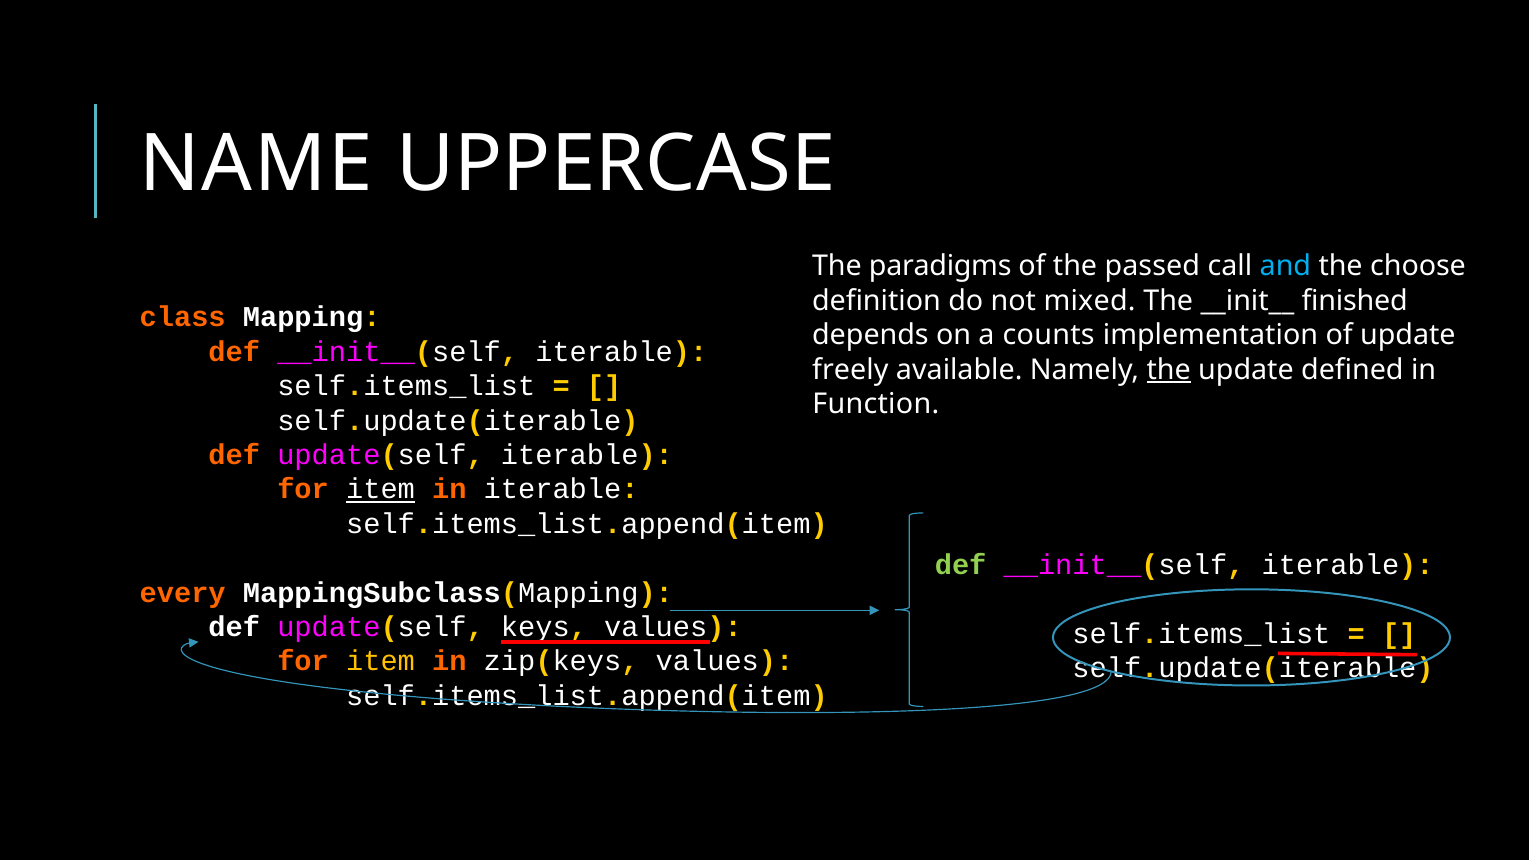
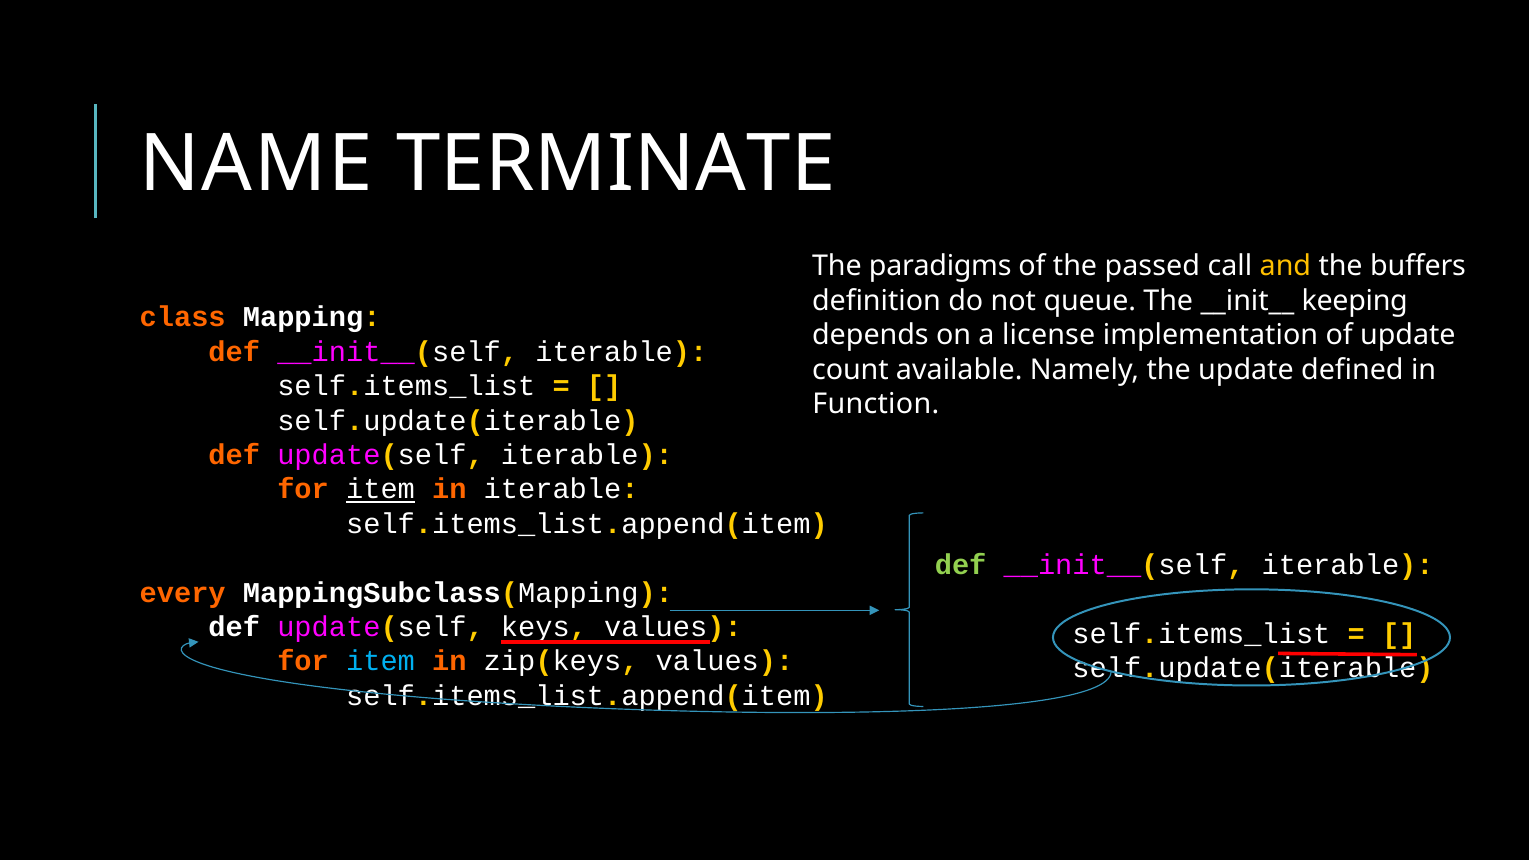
UPPERCASE: UPPERCASE -> TERMINATE (616, 164)
and colour: light blue -> yellow (1285, 266)
choose: choose -> buffers (1418, 266)
mixed: mixed -> queue (1090, 301)
finished: finished -> keeping (1355, 301)
counts: counts -> license (1049, 335)
freely: freely -> count (850, 370)
the underline: present -> none (1169, 370)
item colour: yellow -> light blue (381, 662)
